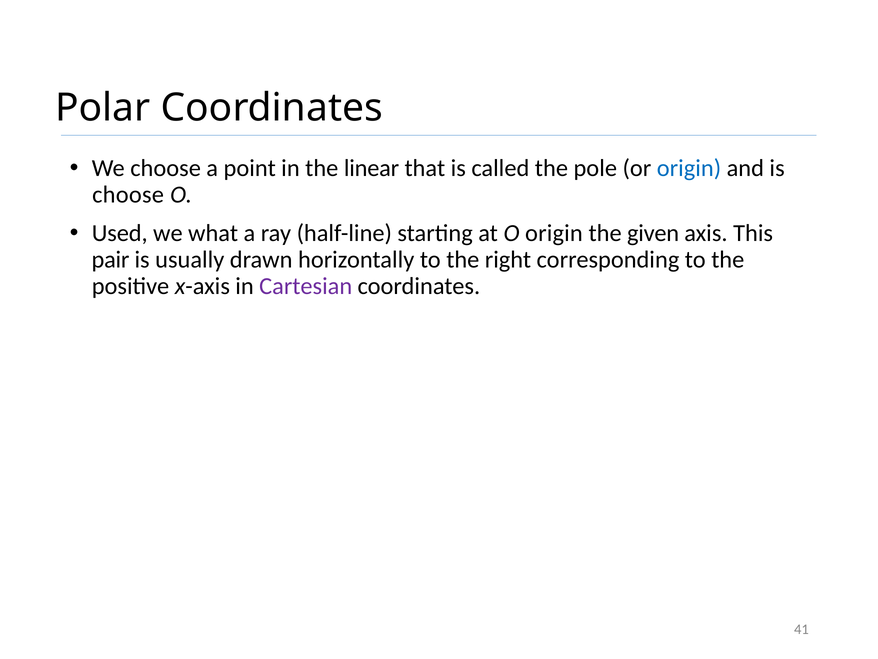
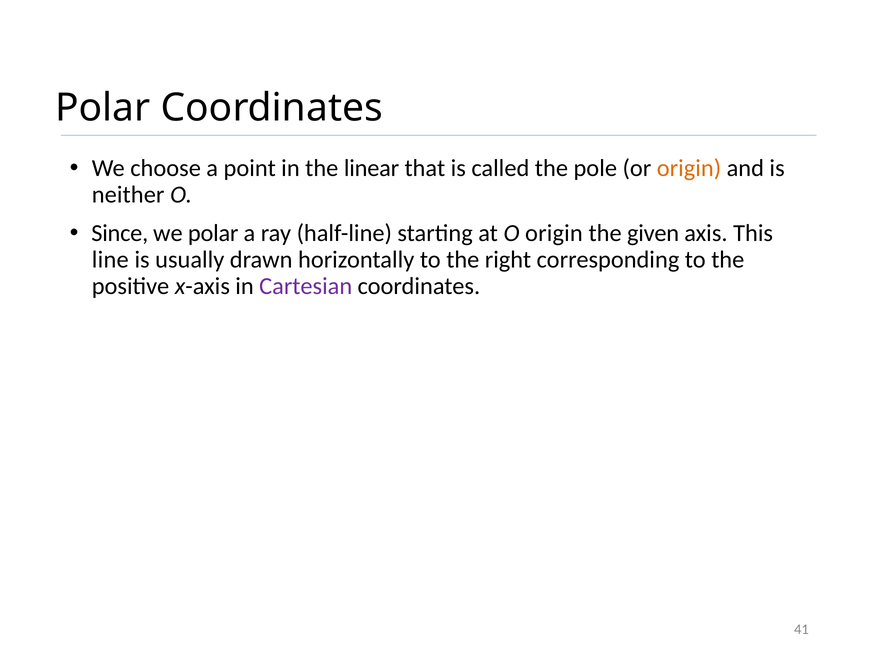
origin colour: blue -> orange (689, 168)
choose: choose -> neither (128, 195)
Used: Used -> Since (120, 233)
we what: what -> polar (213, 233)
pair: pair -> line (110, 259)
